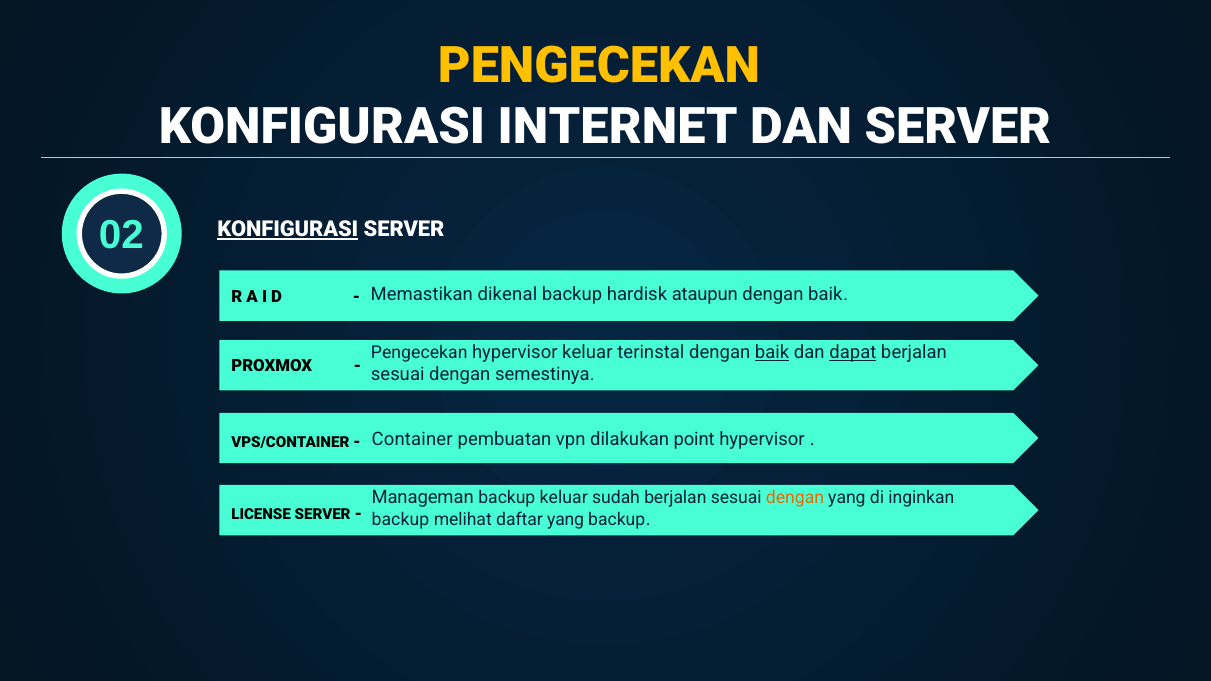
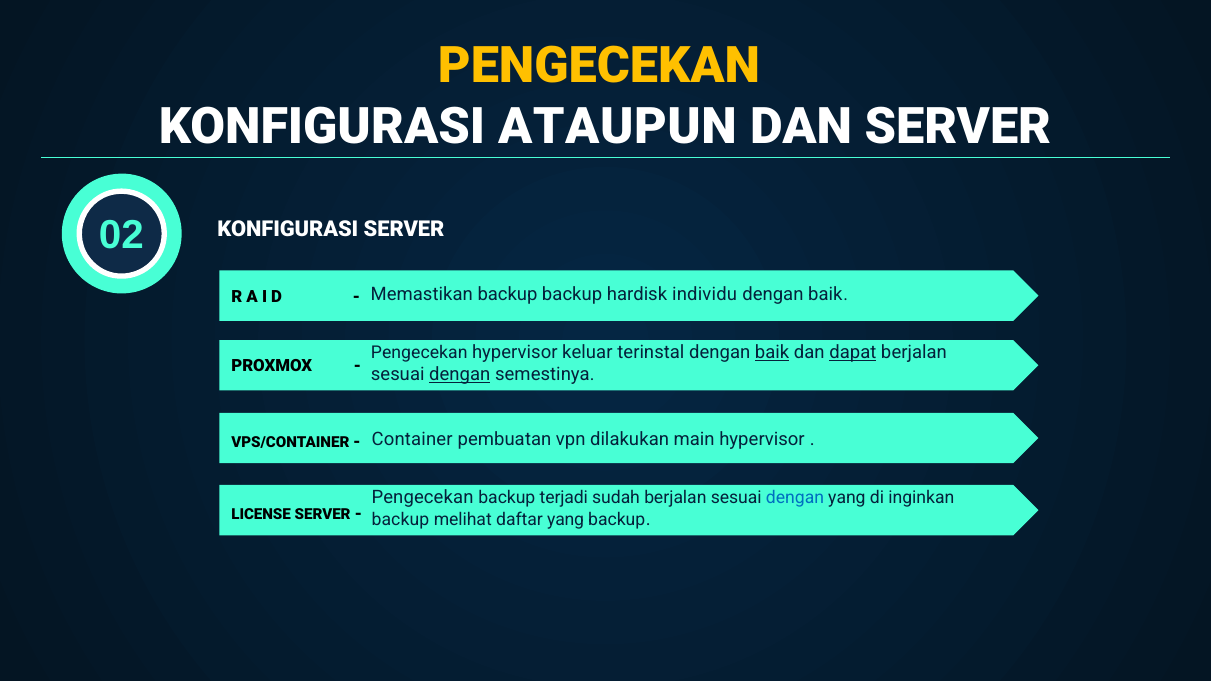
INTERNET: INTERNET -> ATAUPUN (617, 127)
KONFIGURASI underline: present -> none (288, 230)
Memastikan dikenal: dikenal -> backup (507, 295)
ataupun: ataupun -> individu (705, 295)
dengan underline: none -> present (460, 375)
point: point -> main (694, 440)
Manageman: Manageman -> Pengecekan (423, 498)
backup keluar: keluar -> terjadi (564, 498)
dengan colour: orange -> blue (795, 498)
